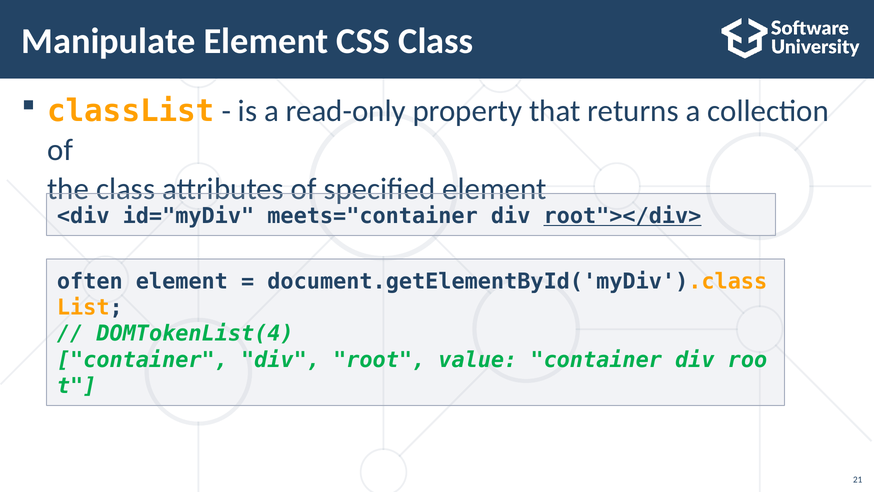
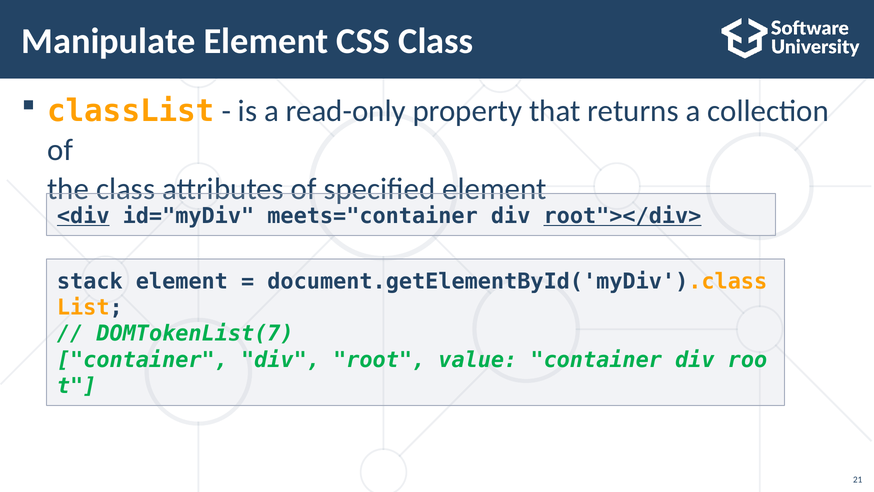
<div underline: none -> present (83, 216)
often: often -> stack (90, 281)
DOMTokenList(4: DOMTokenList(4 -> DOMTokenList(7 (195, 334)
